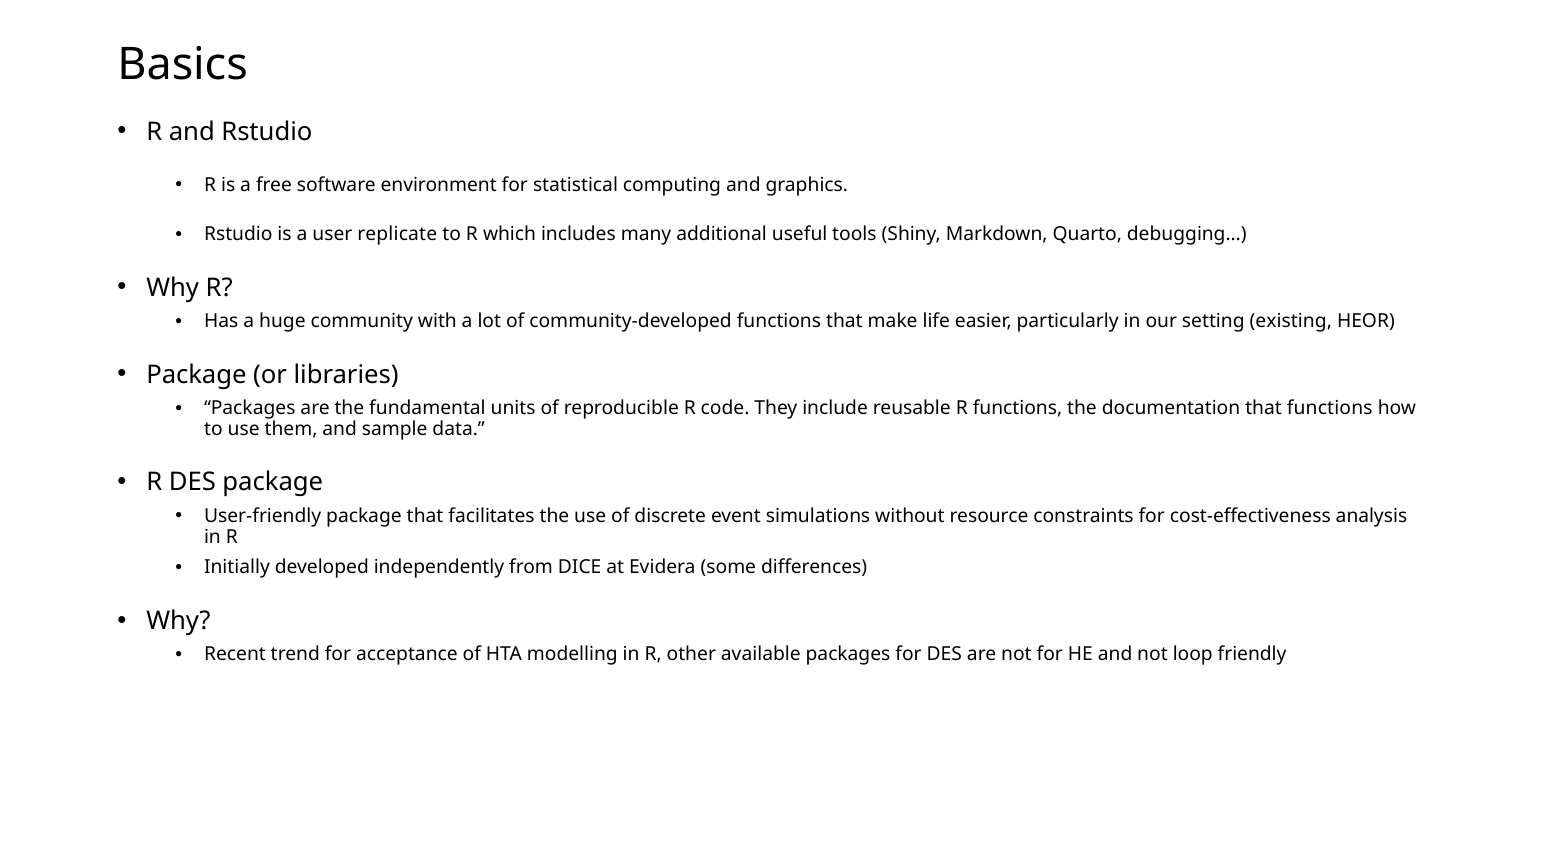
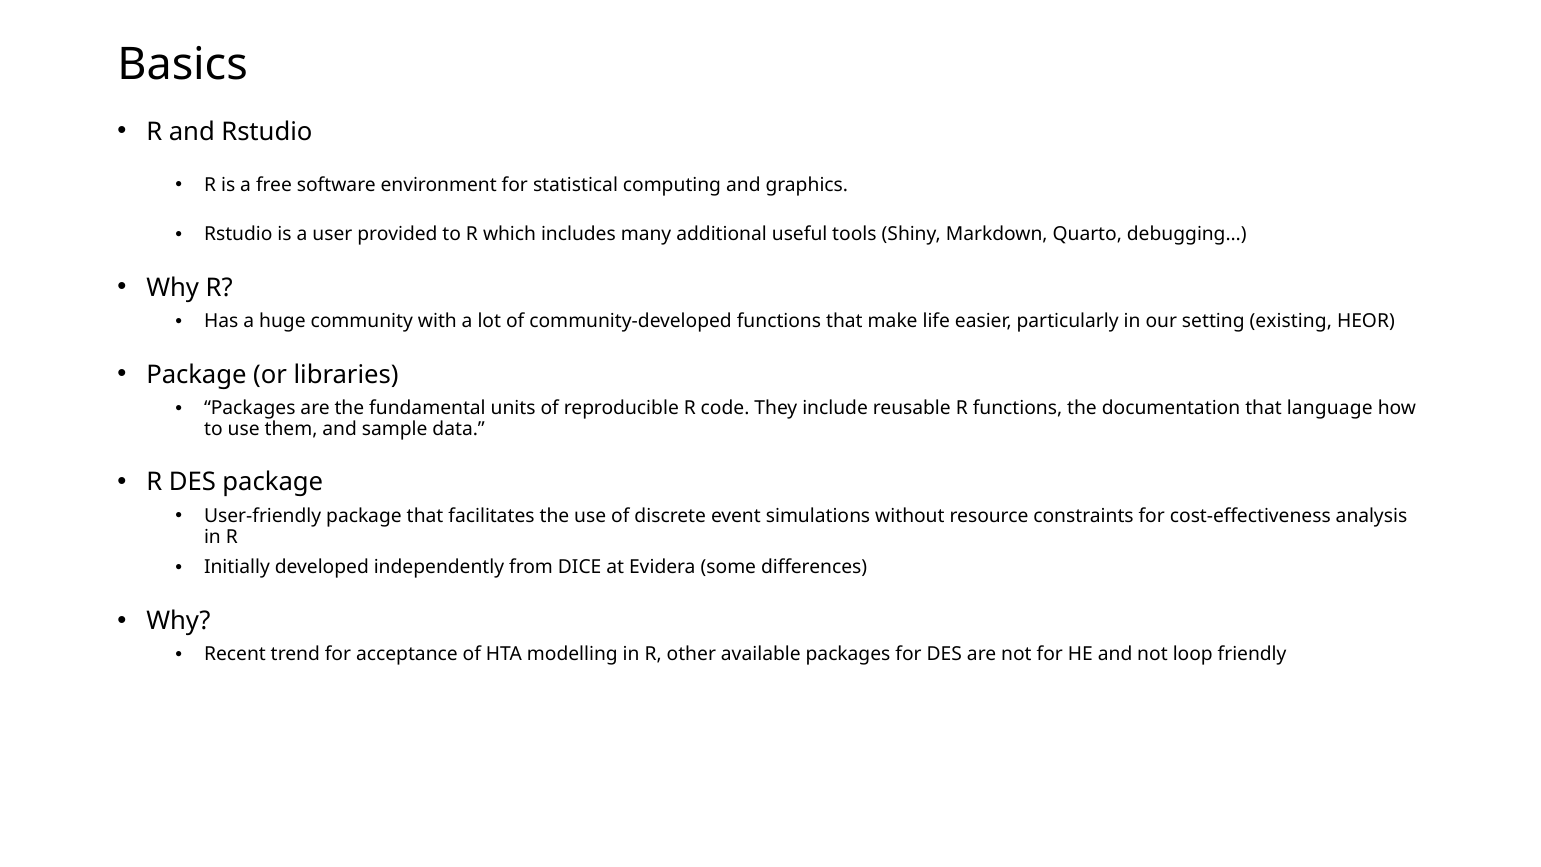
replicate: replicate -> provided (397, 234)
that functions: functions -> language (1330, 408)
